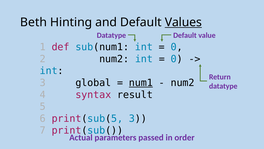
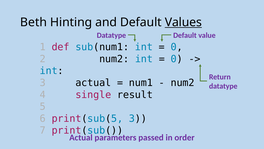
3 global: global -> actual (93, 83)
num1 underline: present -> none (141, 83)
syntax: syntax -> single (93, 94)
